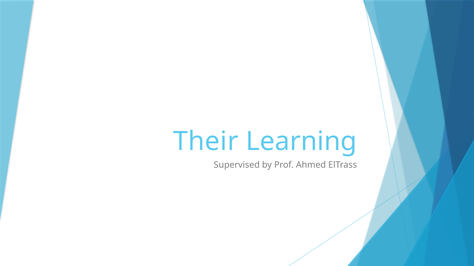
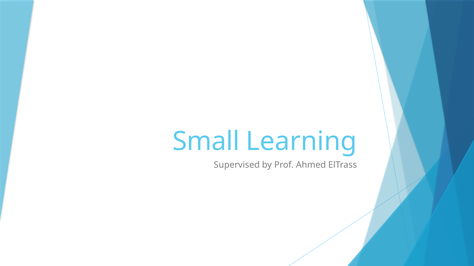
Their: Their -> Small (206, 142)
